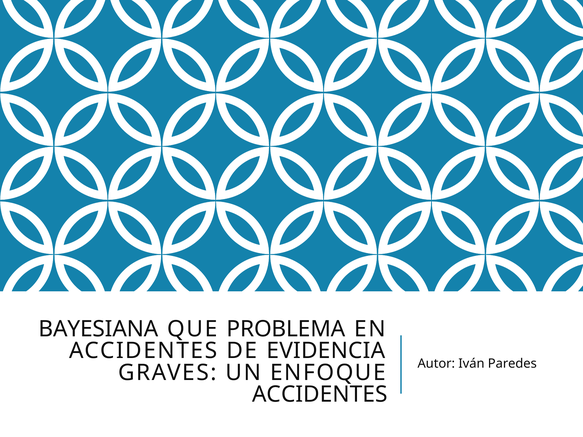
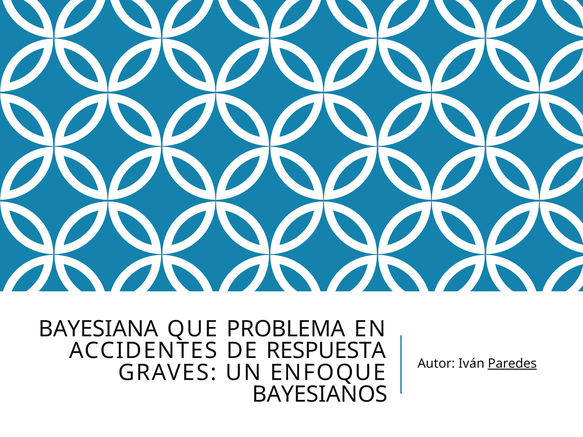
EVIDENCIA: EVIDENCIA -> RESPUESTA (326, 351)
Paredes underline: none -> present (512, 364)
ACCIDENTES: ACCIDENTES -> BAYESIANOS (320, 395)
